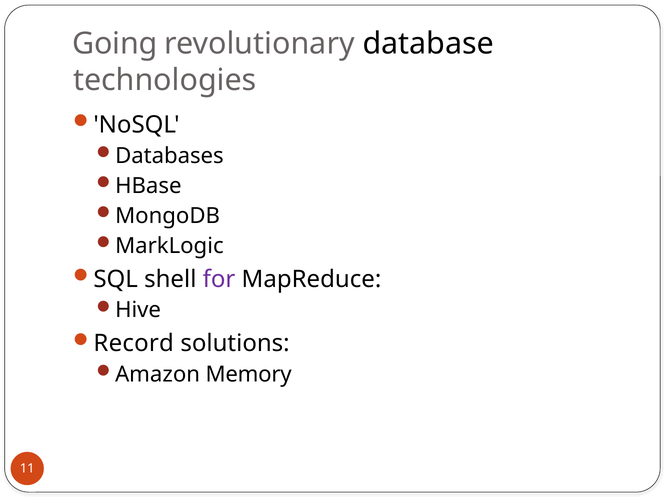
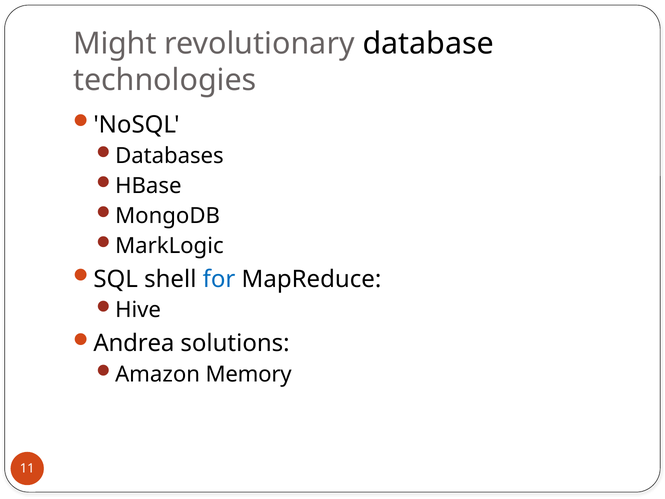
Going: Going -> Might (115, 44)
for colour: purple -> blue (219, 279)
Record: Record -> Andrea (134, 343)
